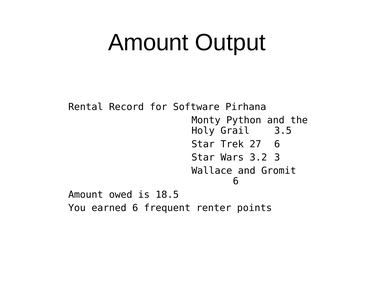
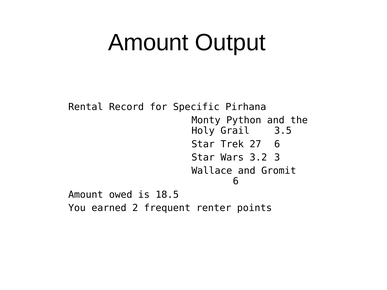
Software: Software -> Specific (196, 107)
earned 6: 6 -> 2 (135, 208)
